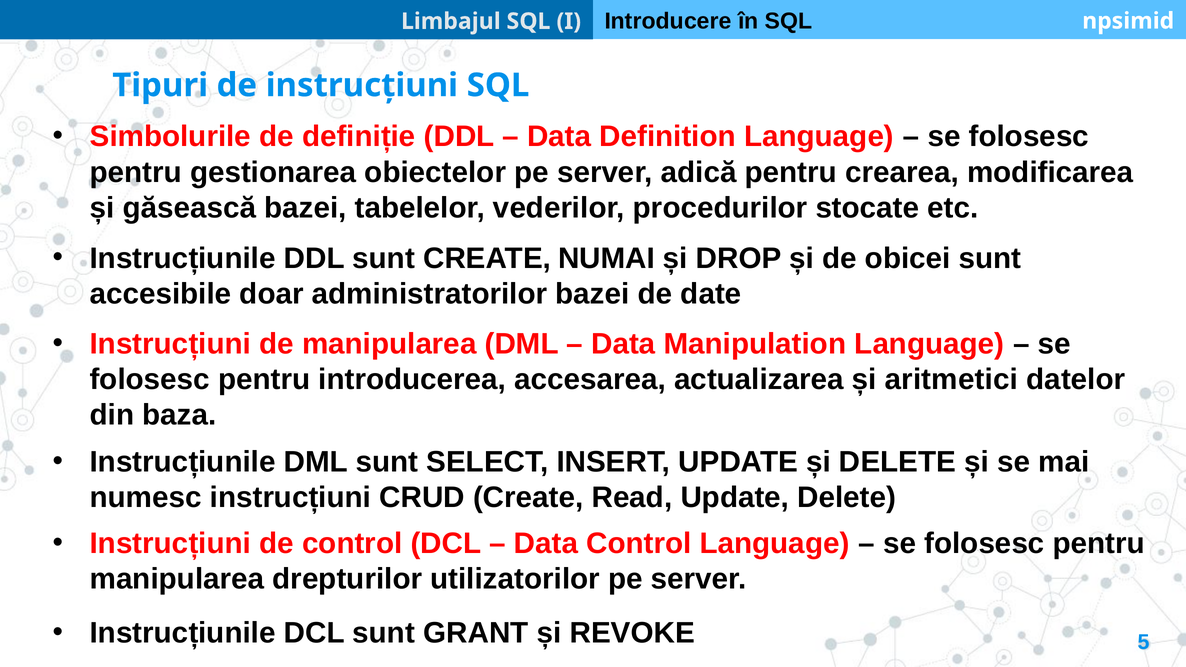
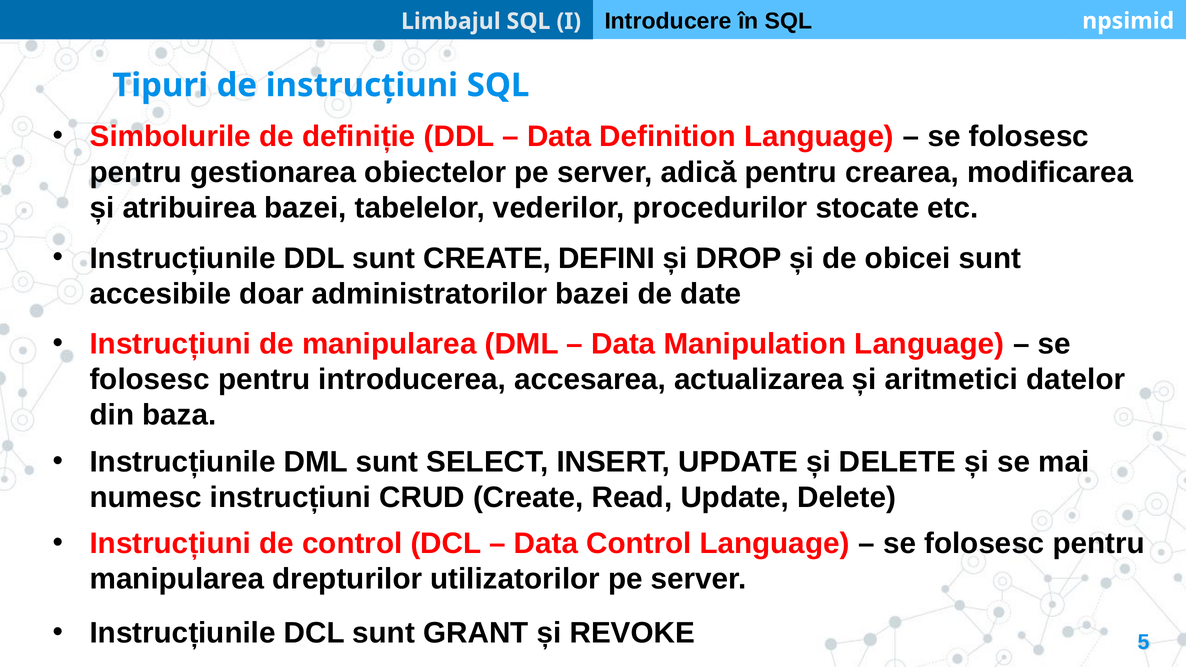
găsească: găsească -> atribuirea (189, 208)
NUMAI: NUMAI -> DEFINI (606, 258)
